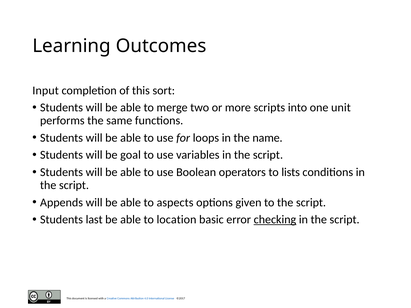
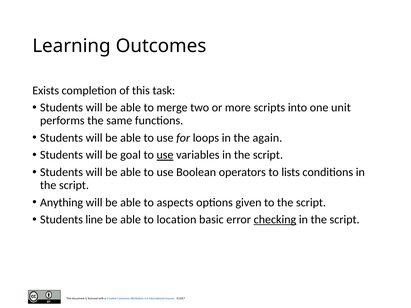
Input: Input -> Exists (46, 91)
sort: sort -> task (164, 91)
name: name -> again (267, 138)
use underline: none -> present (165, 155)
Appends: Appends -> Anything (62, 203)
last: last -> line (94, 220)
